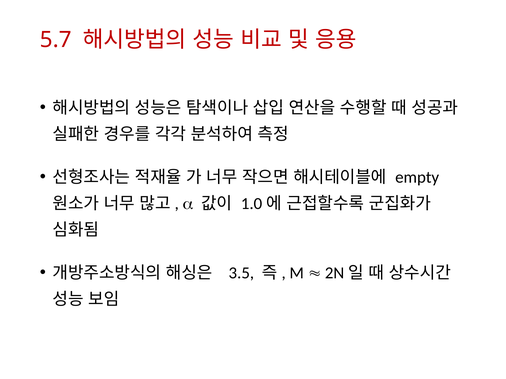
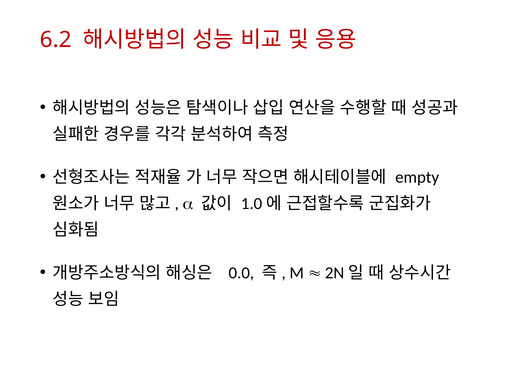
5.7: 5.7 -> 6.2 (56, 40)
3.5: 3.5 -> 0.0 (241, 273)
